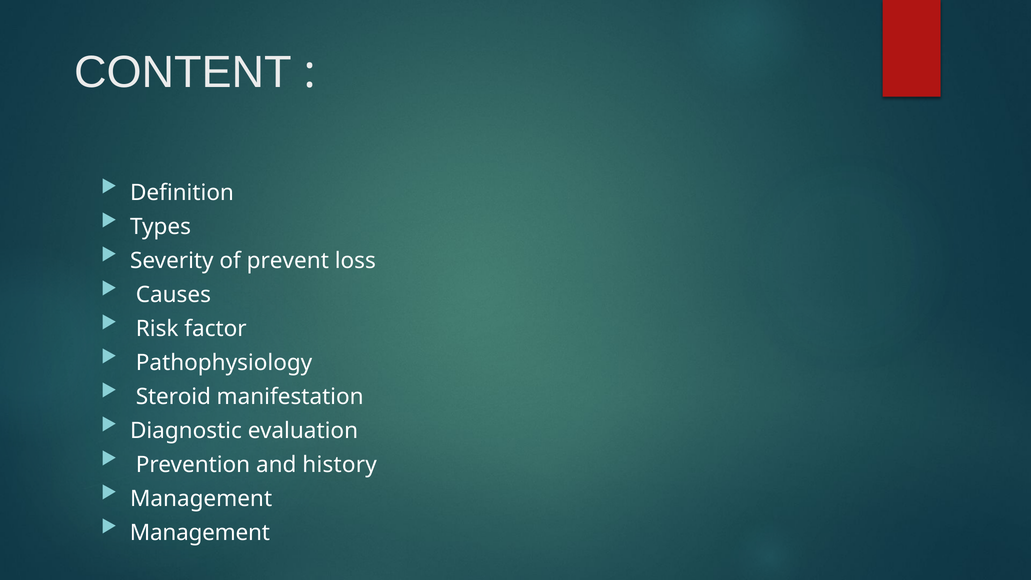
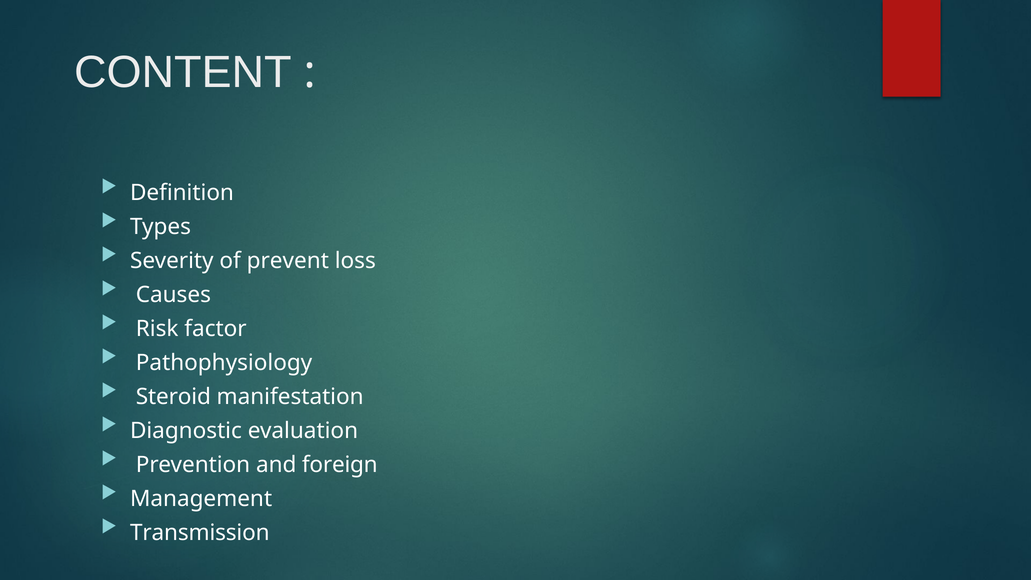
history: history -> foreign (340, 465)
Management: Management -> Transmission (200, 533)
